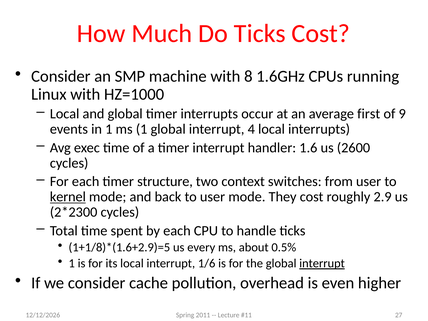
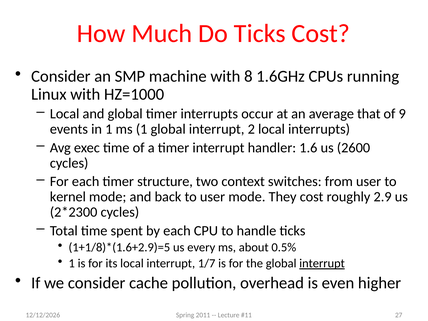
first: first -> that (369, 114)
4: 4 -> 2 (251, 129)
kernel underline: present -> none (68, 197)
1/6: 1/6 -> 1/7 (207, 263)
